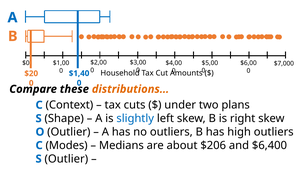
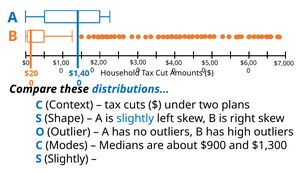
distributions… colour: orange -> blue (130, 89)
$206: $206 -> $900 (213, 145)
$6,400: $6,400 -> $1,300 (269, 145)
S Outlier: Outlier -> Slightly (66, 159)
